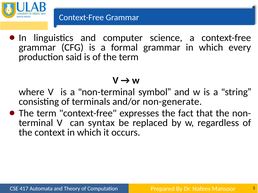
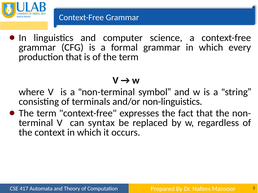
production said: said -> that (74, 57)
non-generate: non-generate -> non-linguistics (172, 102)
